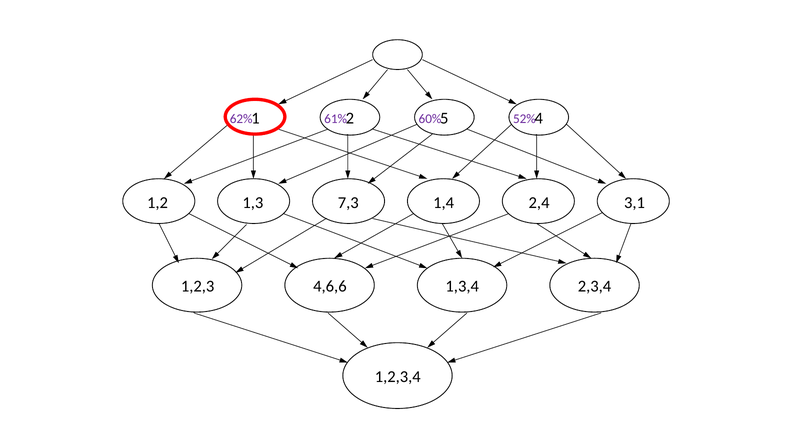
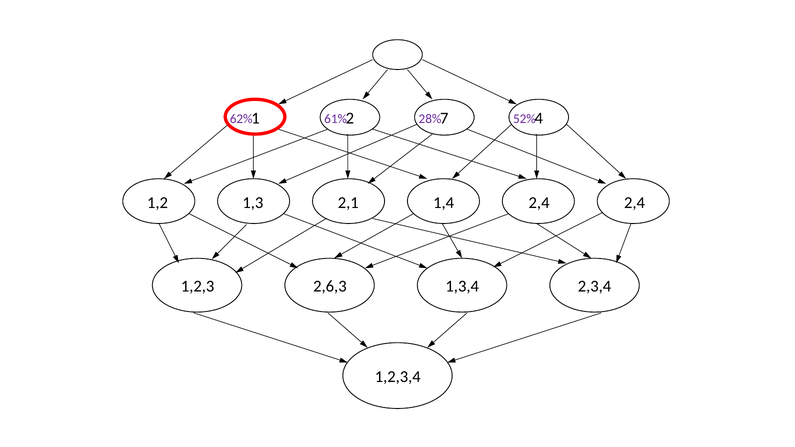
5: 5 -> 7 (444, 118)
60%: 60% -> 28% (430, 119)
7,3: 7,3 -> 2,1 (348, 203)
3,1: 3,1 -> 2,4 (635, 203)
4,6,6: 4,6,6 -> 2,6,3 (330, 286)
